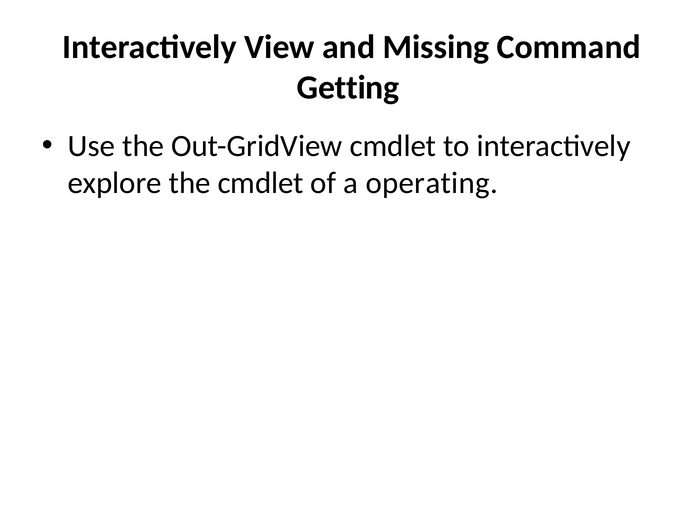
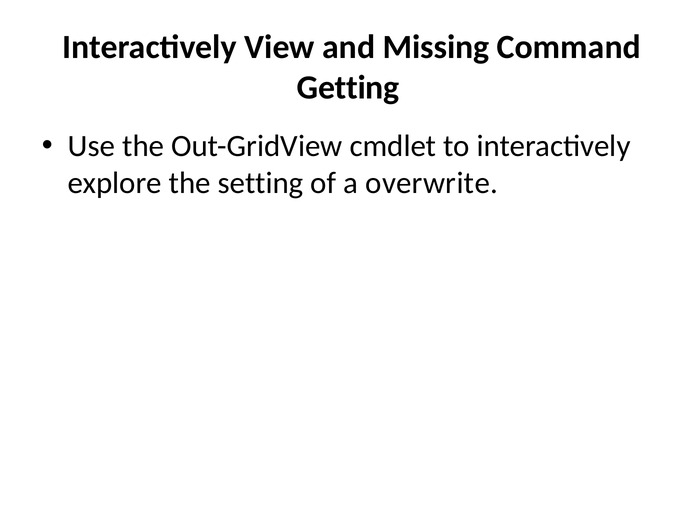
the cmdlet: cmdlet -> setting (261, 183)
operating: operating -> overwrite (432, 183)
